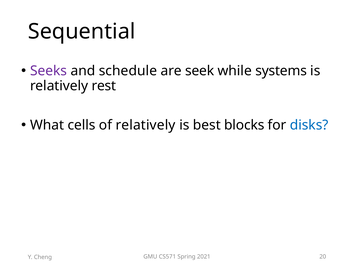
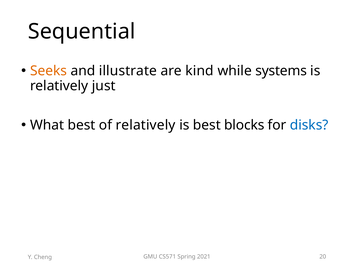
Seeks colour: purple -> orange (49, 71)
schedule: schedule -> illustrate (128, 71)
seek: seek -> kind (200, 71)
rest: rest -> just (104, 86)
What cells: cells -> best (81, 125)
